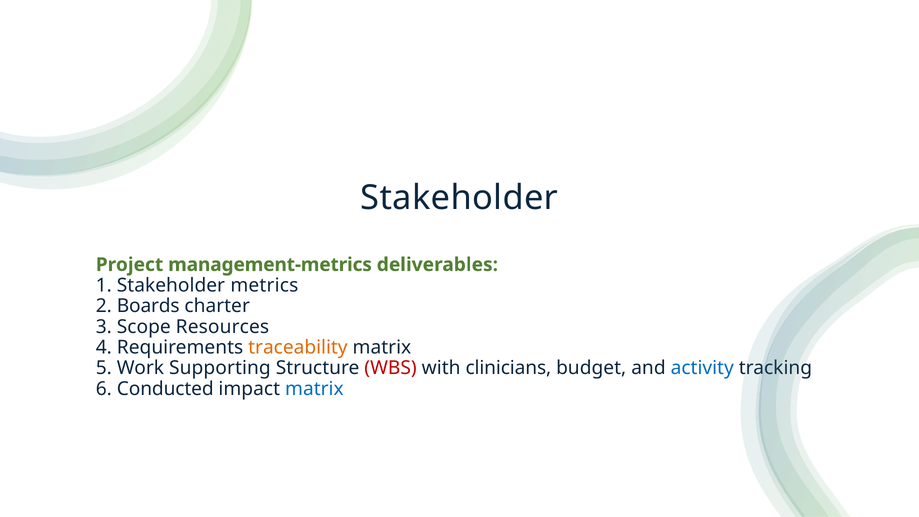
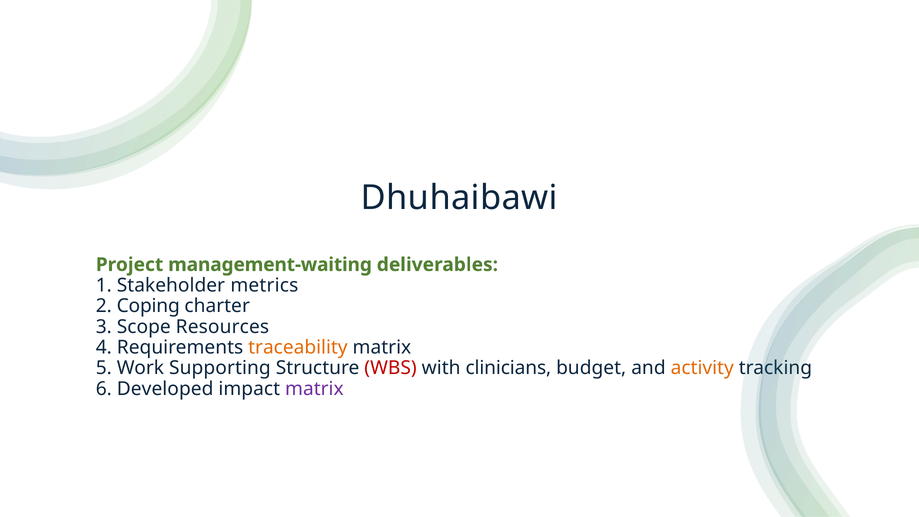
Stakeholder: Stakeholder -> Dhuhaibawi (459, 198)
management-metrics: management-metrics -> management-waiting (270, 265)
Boards: Boards -> Coping (148, 306)
activity colour: blue -> orange (702, 368)
Conducted: Conducted -> Developed (165, 389)
matrix colour: blue -> purple (314, 389)
